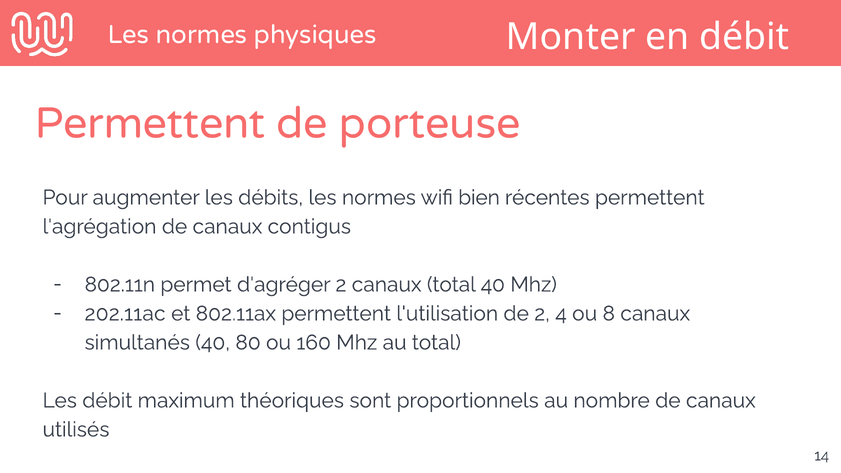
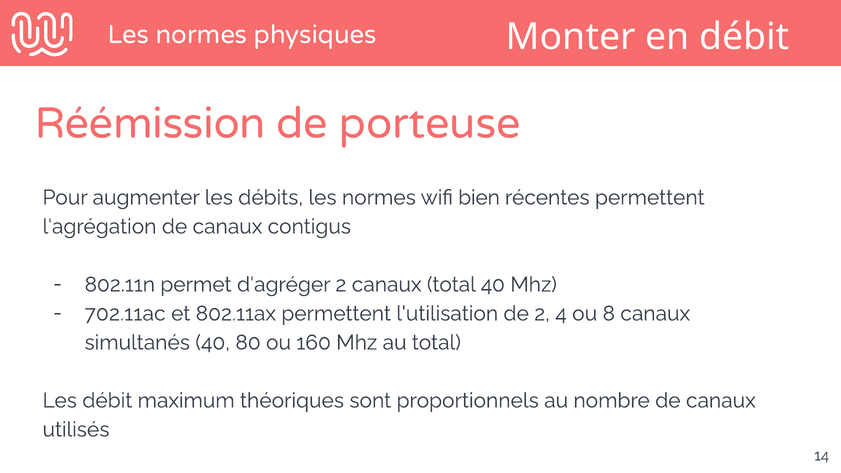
Permettent: Permettent -> Réémission (150, 124)
202.11ac: 202.11ac -> 702.11ac (125, 314)
